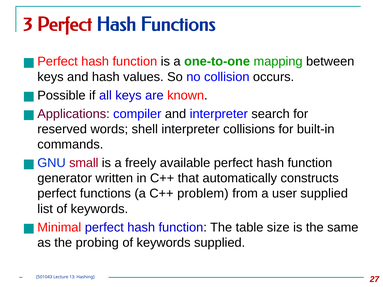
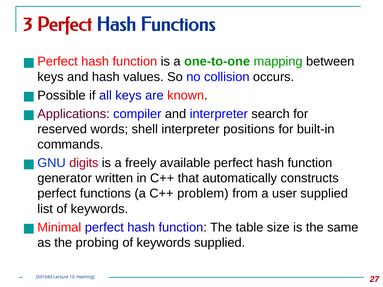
collisions: collisions -> positions (249, 129)
small: small -> digits (84, 163)
